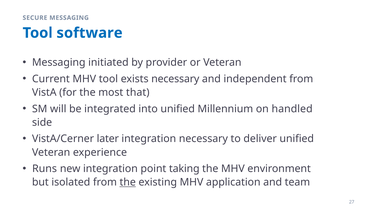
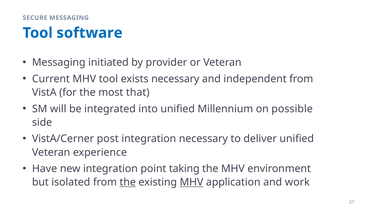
handled: handled -> possible (292, 109)
later: later -> post (108, 139)
Runs: Runs -> Have (45, 169)
MHV underline: none -> present (191, 182)
team: team -> work (297, 182)
